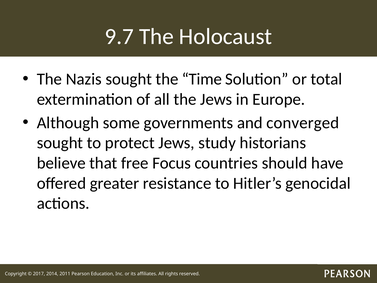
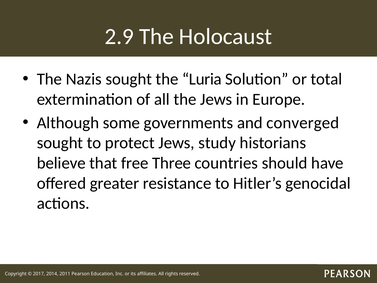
9.7: 9.7 -> 2.9 (119, 36)
Time: Time -> Luria (202, 79)
Focus: Focus -> Three (172, 163)
